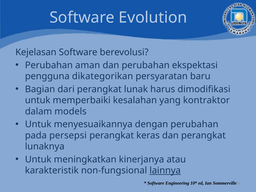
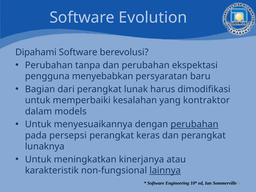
Kejelasan: Kejelasan -> Dipahami (36, 52)
aman: aman -> tanpa (88, 65)
dikategorikan: dikategorikan -> menyebabkan (103, 76)
perubahan underline: none -> present (194, 124)
